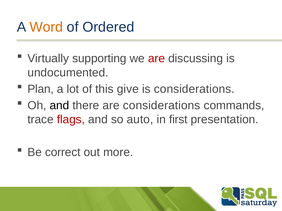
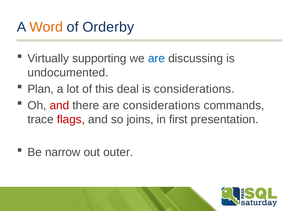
Ordered: Ordered -> Orderby (108, 27)
are colour: red -> blue (156, 59)
give: give -> deal (128, 89)
and colour: black -> red (59, 106)
auto: auto -> joins (140, 120)
correct: correct -> narrow (63, 153)
more: more -> outer (118, 153)
